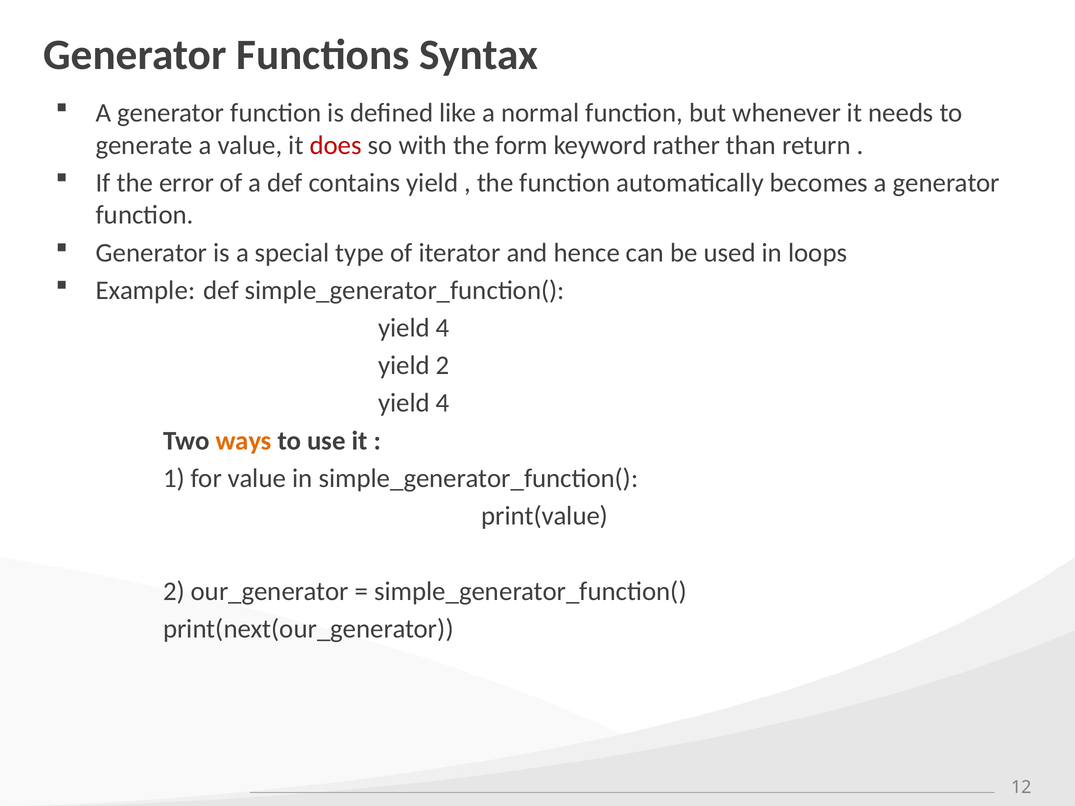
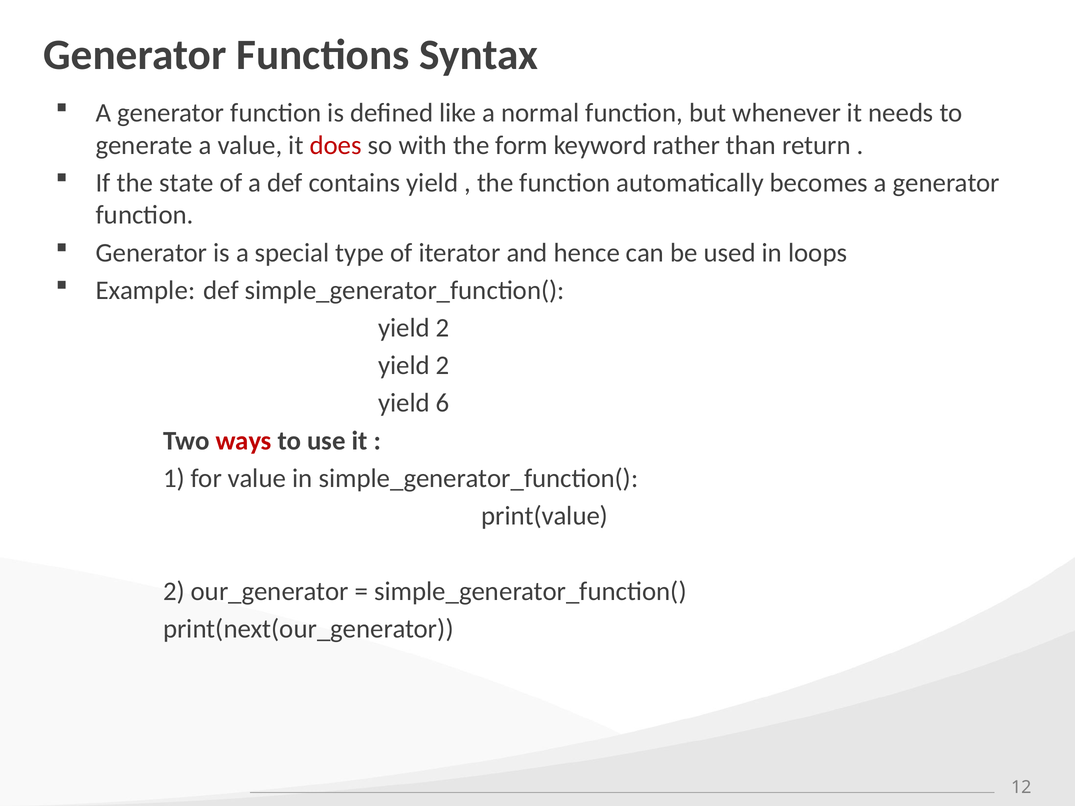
error: error -> state (187, 183)
4: 4 -> 2 (443, 328)
4: 4 -> 6 (443, 403)
ways colour: orange -> red (244, 441)
